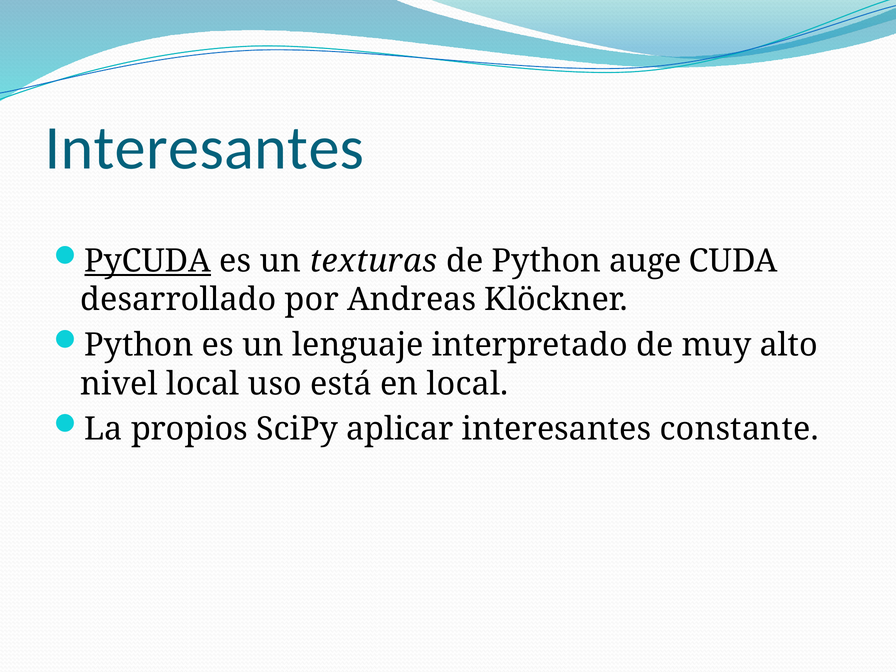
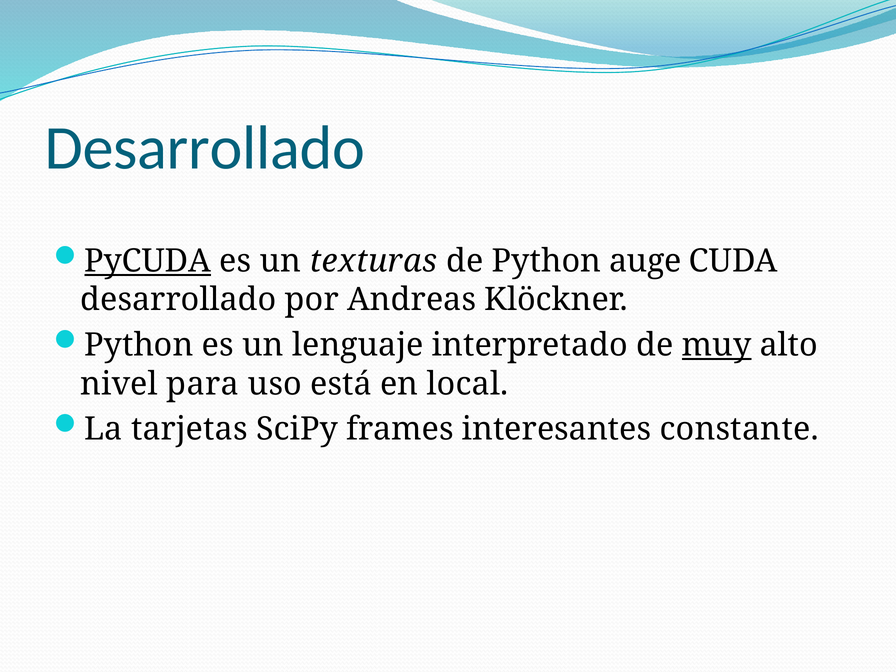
Interesantes: Interesantes -> Desarrollado (205, 148)
muy underline: none -> present (717, 345)
nivel local: local -> para (203, 384)
propios: propios -> tarjetas (189, 429)
aplicar: aplicar -> frames (400, 429)
